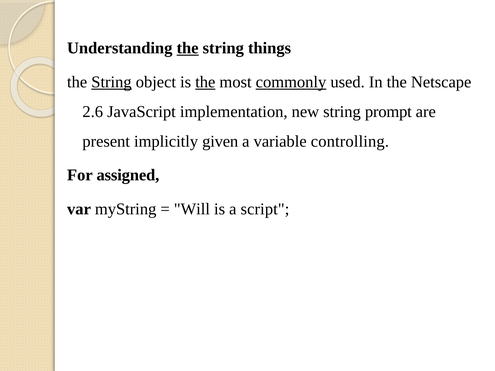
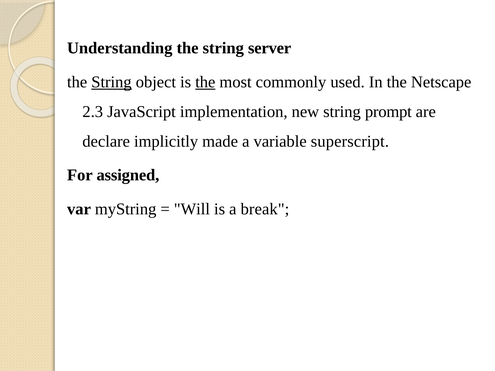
the underline: present -> none (188, 48)
things: things -> server (270, 48)
commonly underline: present -> none (291, 82)
2.6: 2.6 -> 2.3 (93, 112)
present: present -> declare (106, 141)
given: given -> made (220, 141)
controlling: controlling -> superscript (350, 141)
script: script -> break (265, 209)
